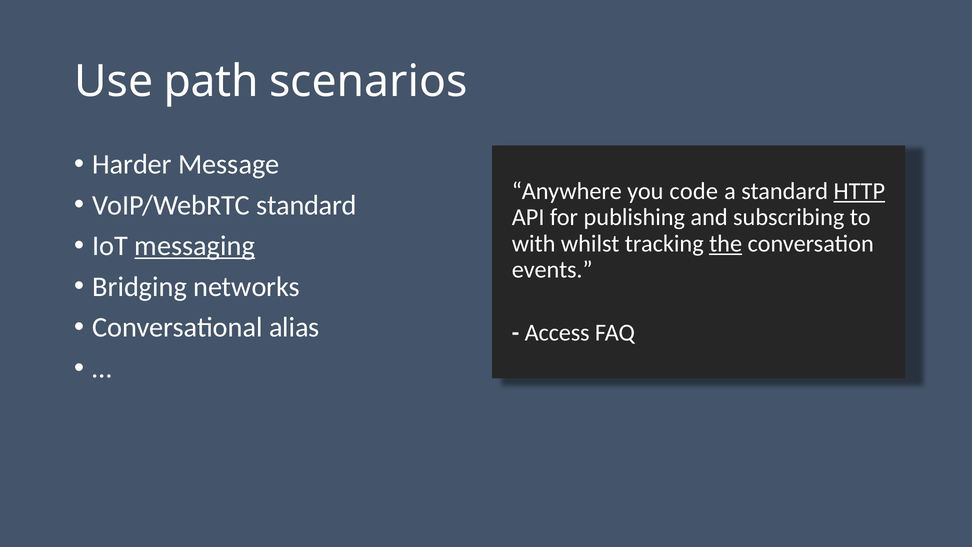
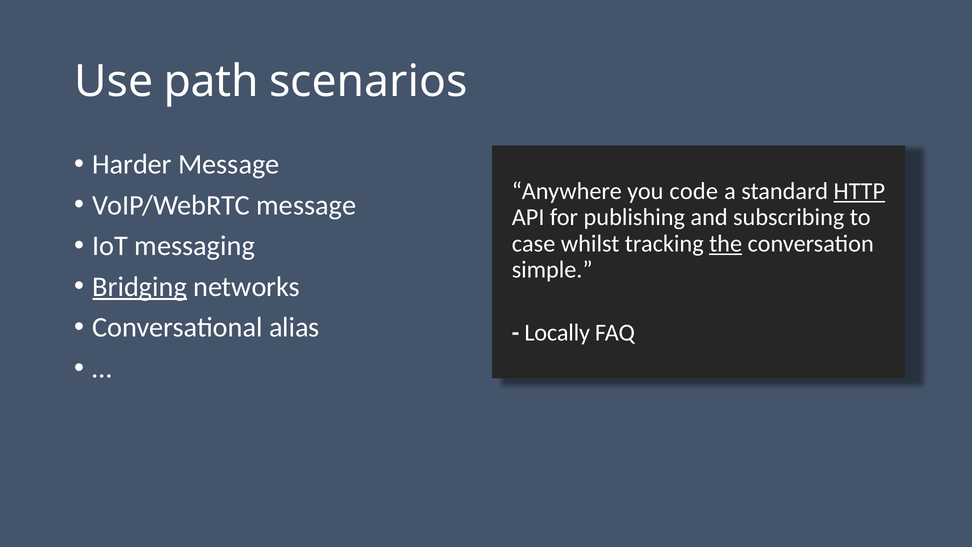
VoIP/WebRTC standard: standard -> message (306, 205)
messaging underline: present -> none (195, 246)
with: with -> case (534, 244)
events: events -> simple (552, 270)
Bridging underline: none -> present (140, 287)
Access: Access -> Locally (557, 332)
